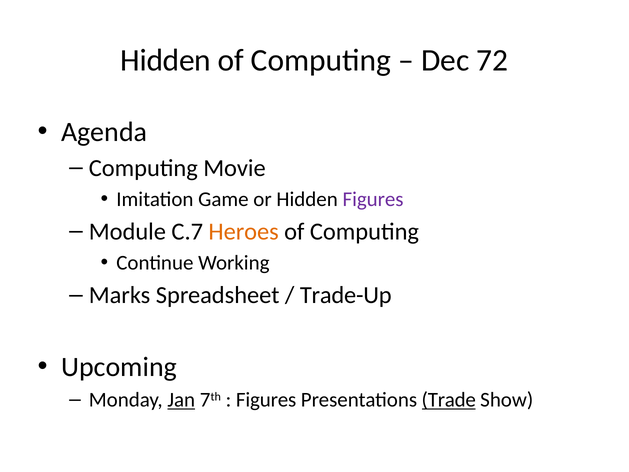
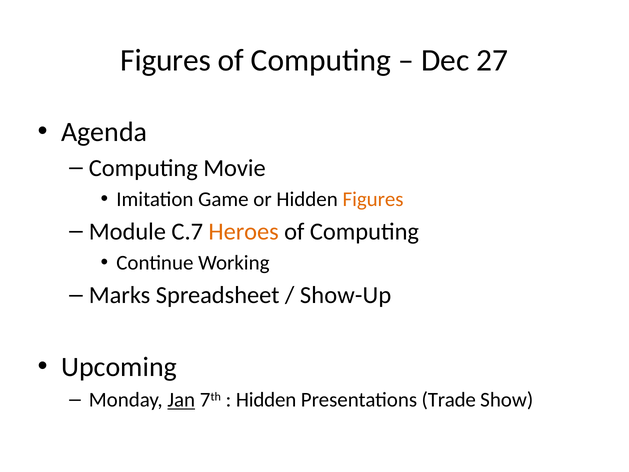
Hidden: Hidden -> Figures (166, 60)
72: 72 -> 27 (492, 60)
Figures colour: purple -> orange (373, 199)
Trade-Up: Trade-Up -> Show-Up (346, 295)
Figures: Figures -> Hidden (266, 400)
Trade underline: present -> none (449, 400)
